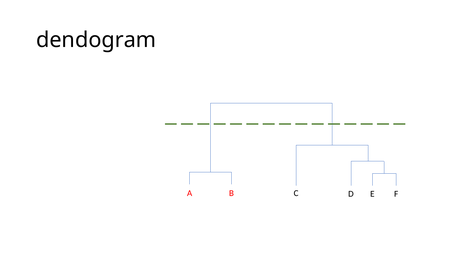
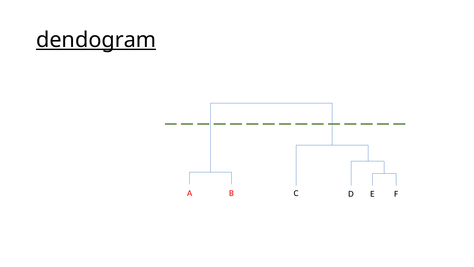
dendogram underline: none -> present (96, 40)
